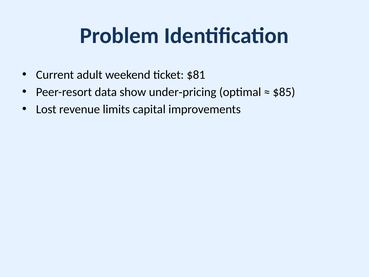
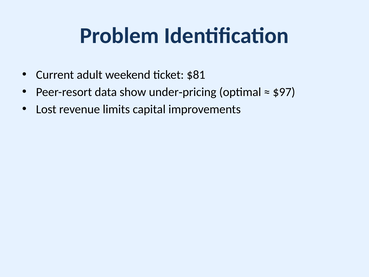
$85: $85 -> $97 (284, 92)
